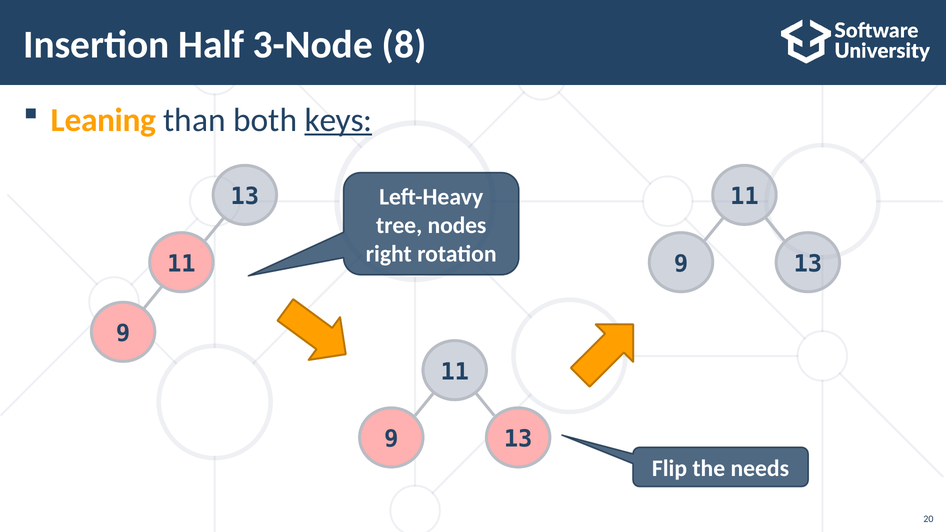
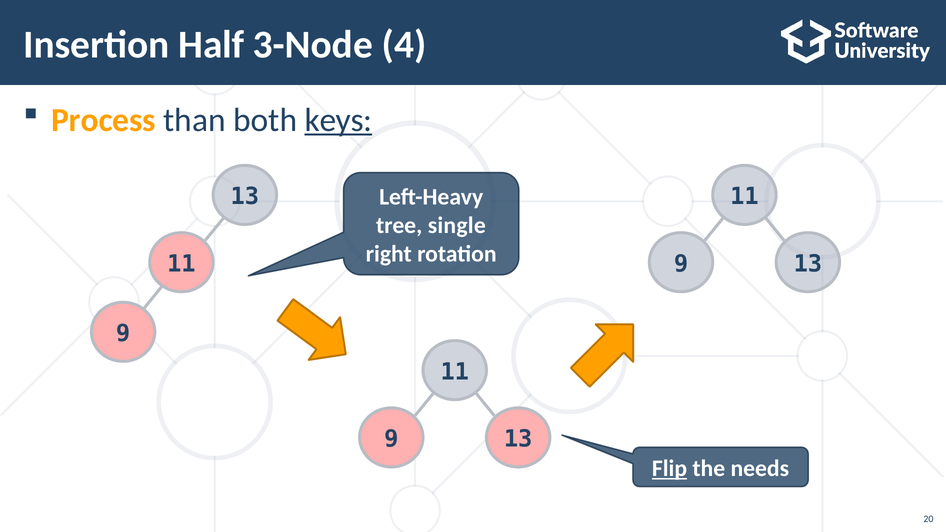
8: 8 -> 4 (404, 45)
Leaning: Leaning -> Process (103, 120)
nodes: nodes -> single (457, 225)
Flip underline: none -> present (670, 469)
